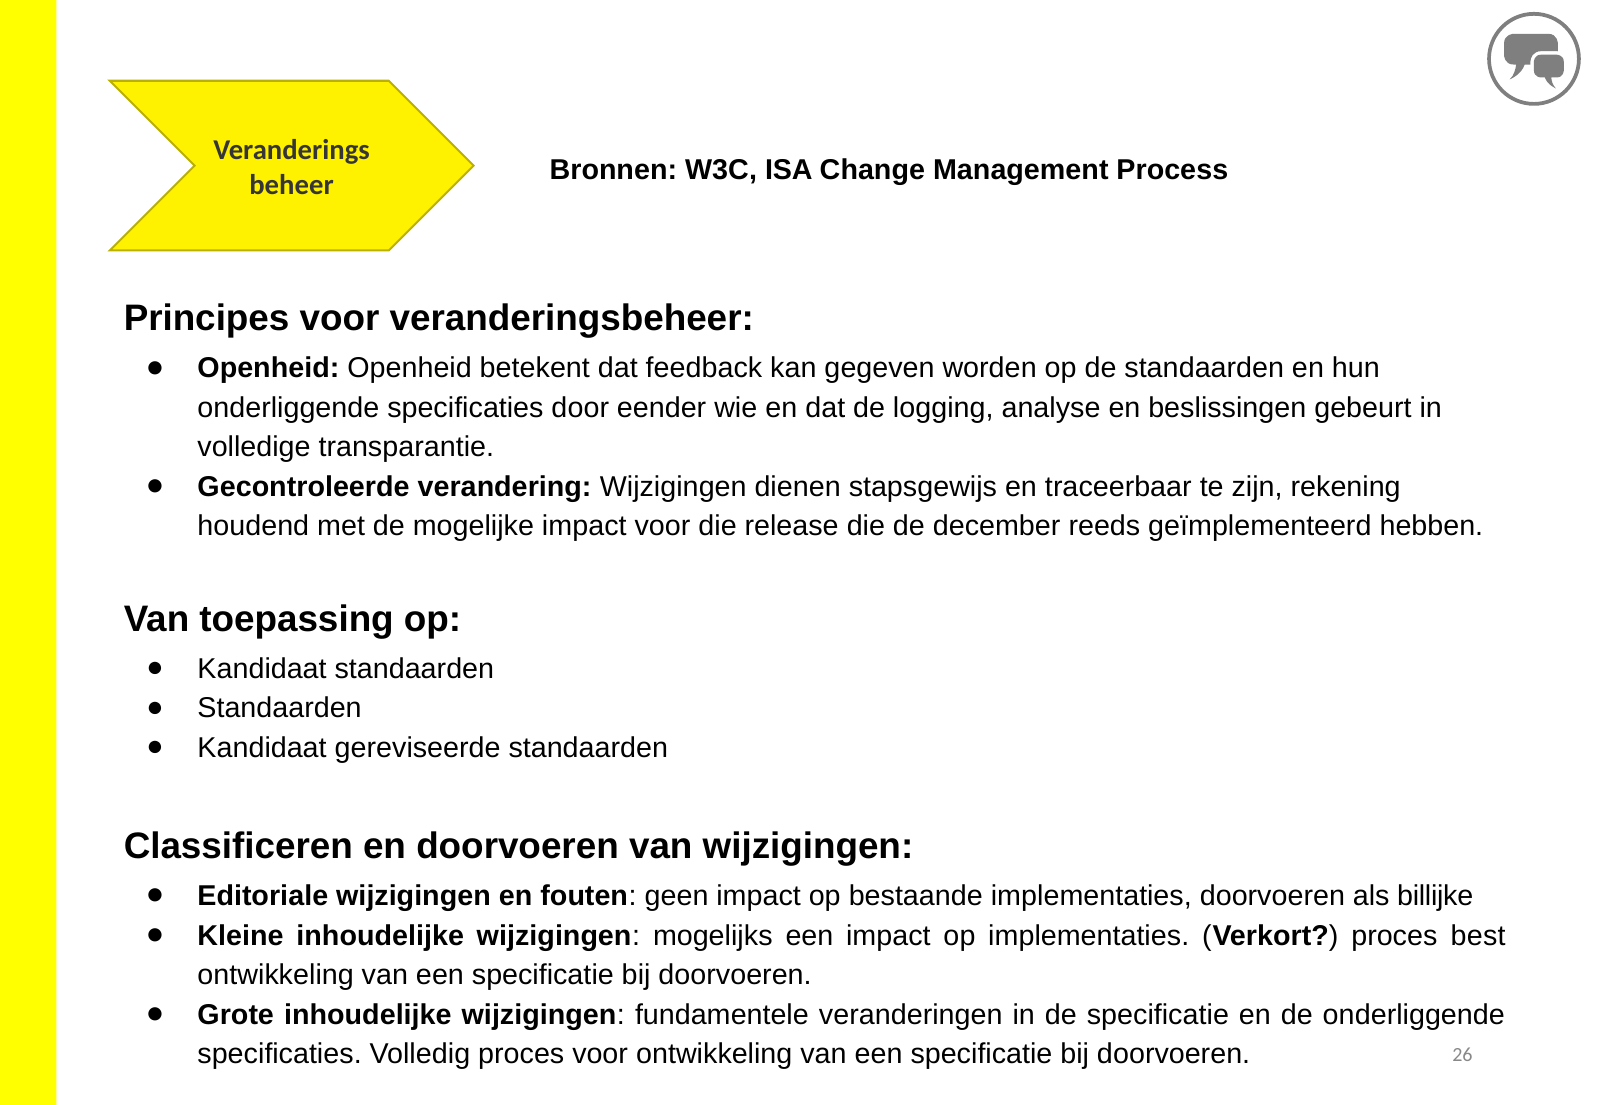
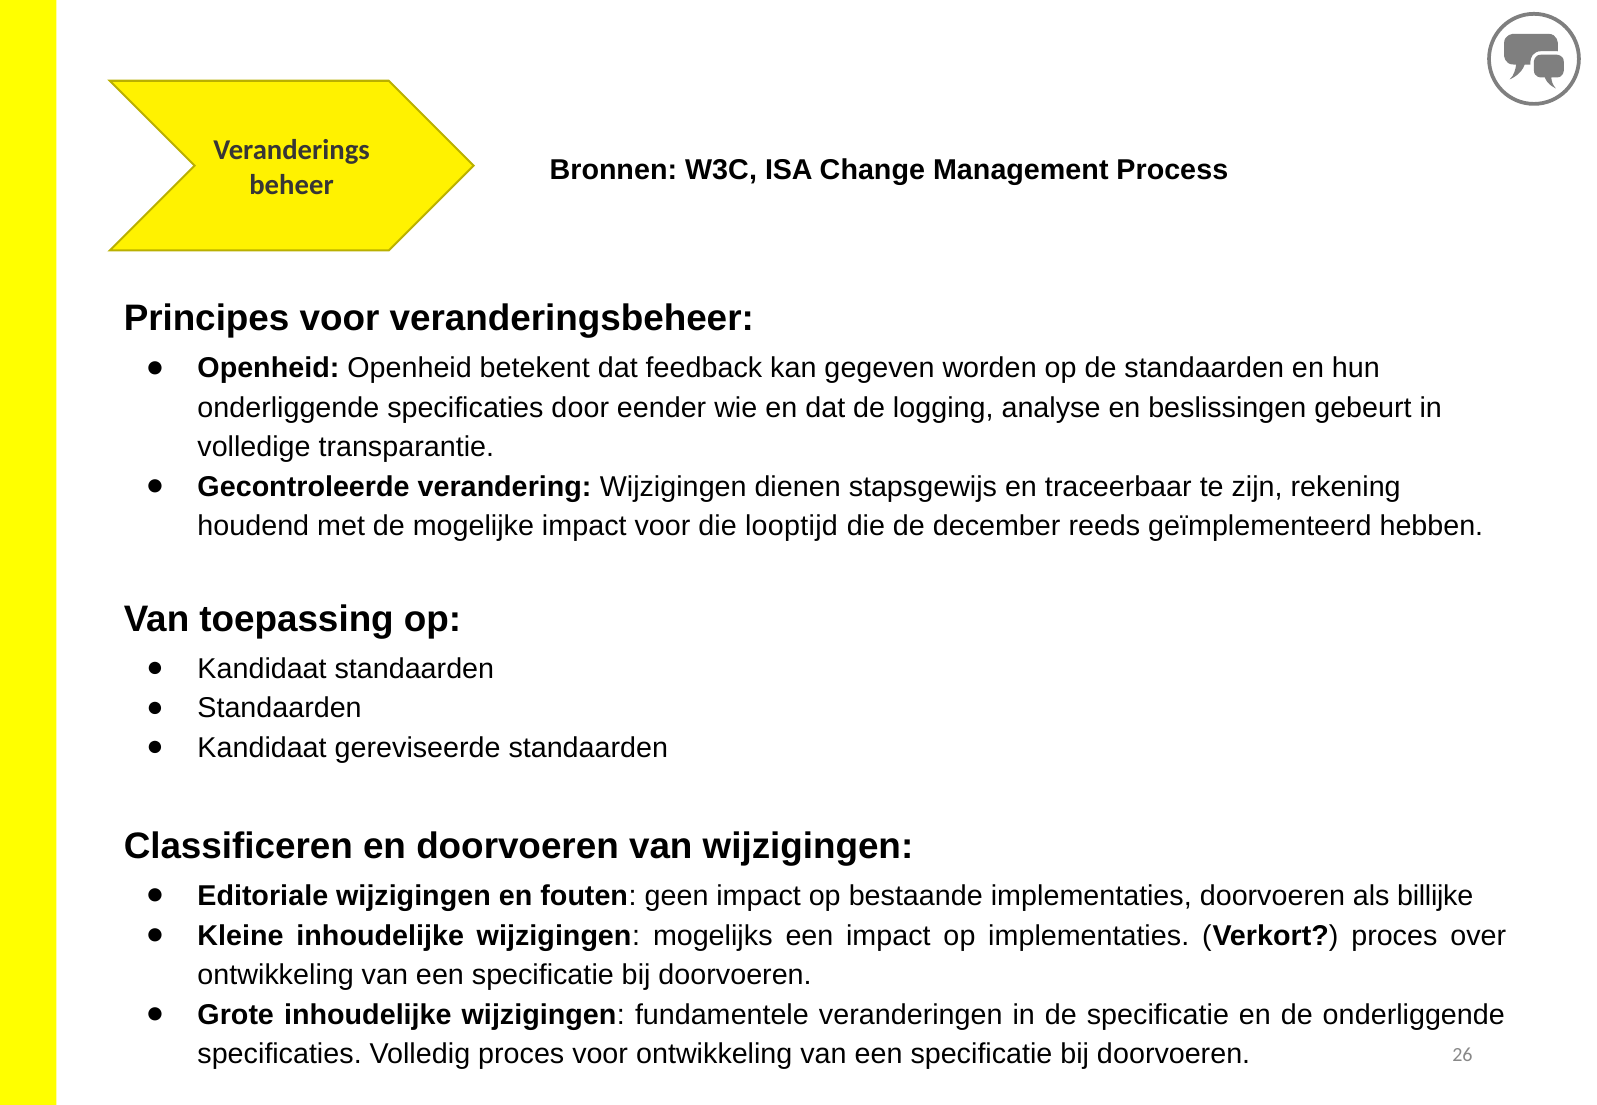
release: release -> looptijd (791, 527)
best: best -> over (1478, 936)
